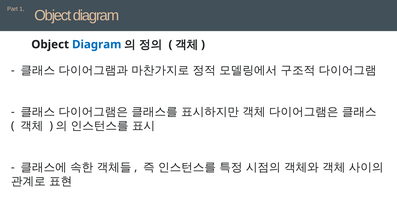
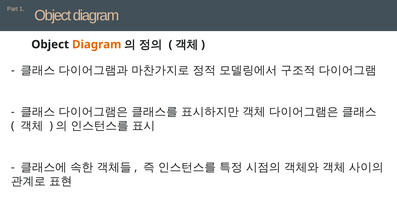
Diagram colour: blue -> orange (97, 45)
